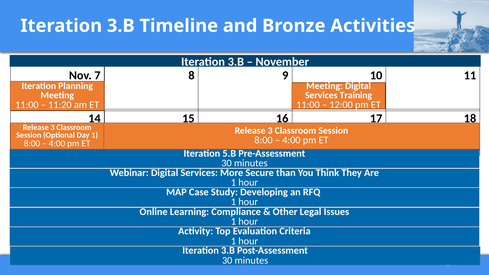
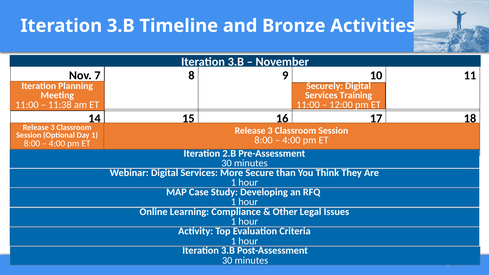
Meeting: Meeting -> Securely (325, 86)
11:20: 11:20 -> 11:38 (60, 105)
5.B: 5.B -> 2.B (229, 153)
